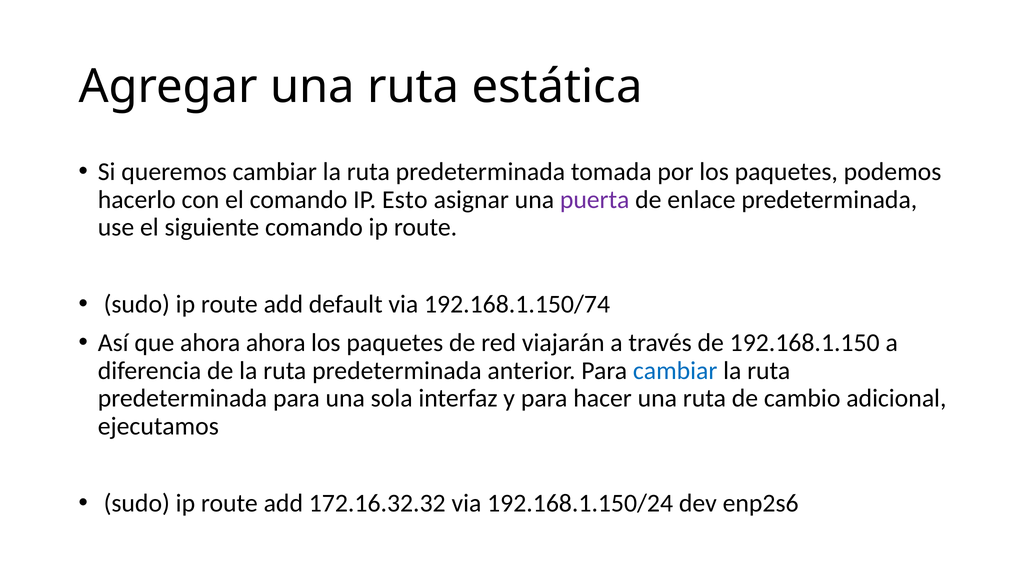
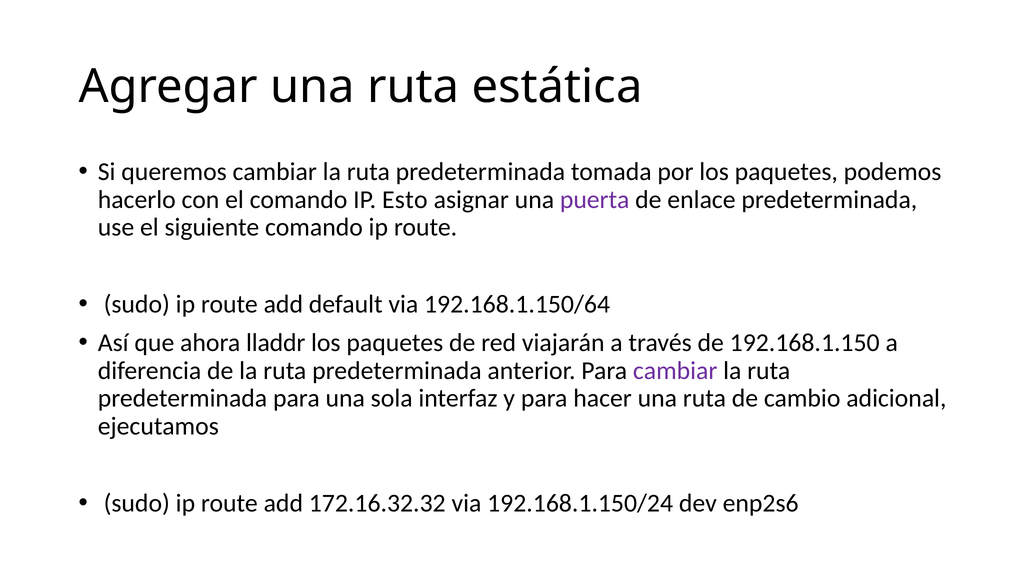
192.168.1.150/74: 192.168.1.150/74 -> 192.168.1.150/64 (517, 305)
ahora ahora: ahora -> lladdr (276, 343)
cambiar colour: blue -> purple (675, 371)
